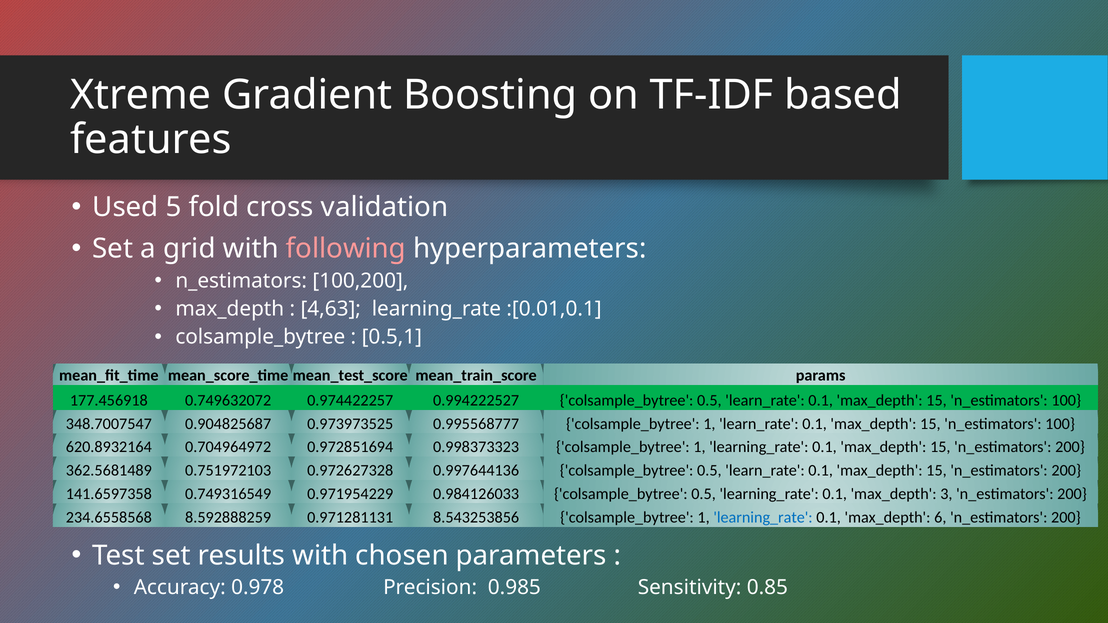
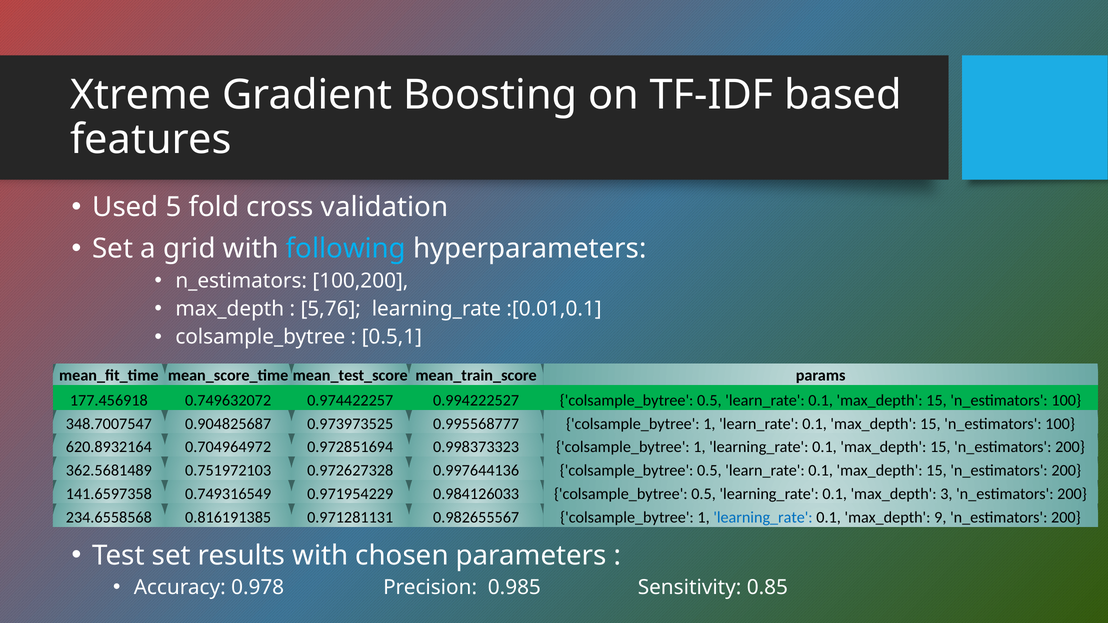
following colour: pink -> light blue (346, 249)
4,63: 4,63 -> 5,76 (331, 309)
8.592888259: 8.592888259 -> 0.816191385 (228, 517)
8.543253856: 8.543253856 -> 0.982655567 (476, 517)
6: 6 -> 9 (940, 517)
